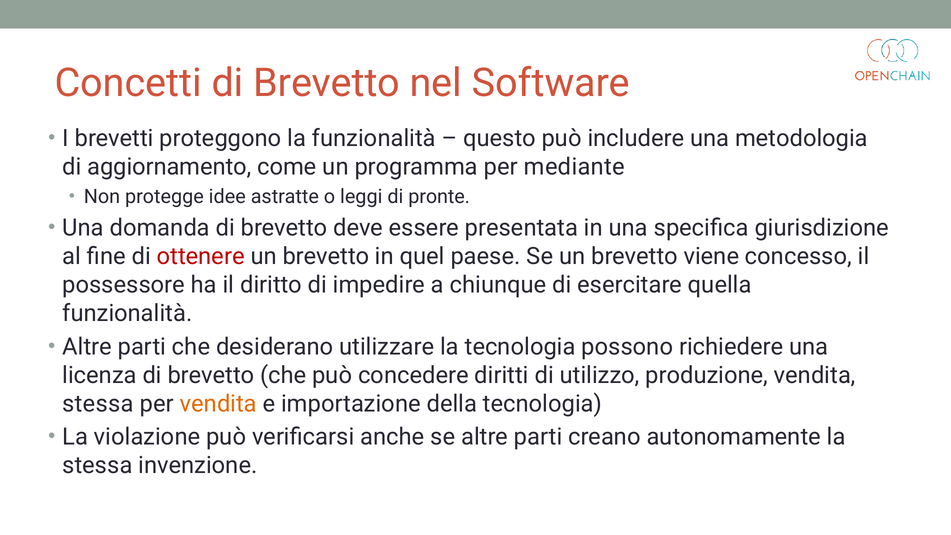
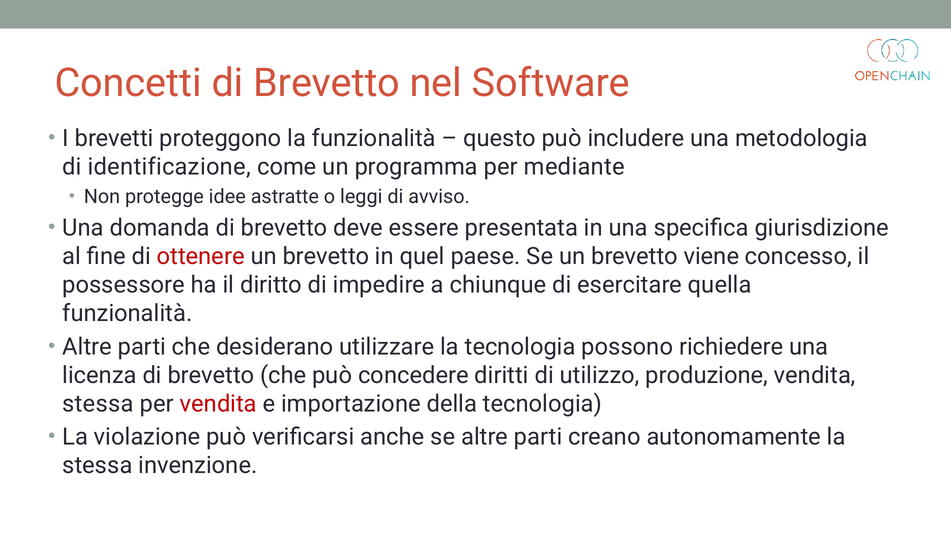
aggiornamento: aggiornamento -> identificazione (169, 167)
pronte: pronte -> avviso (439, 197)
vendita colour: orange -> red (218, 404)
